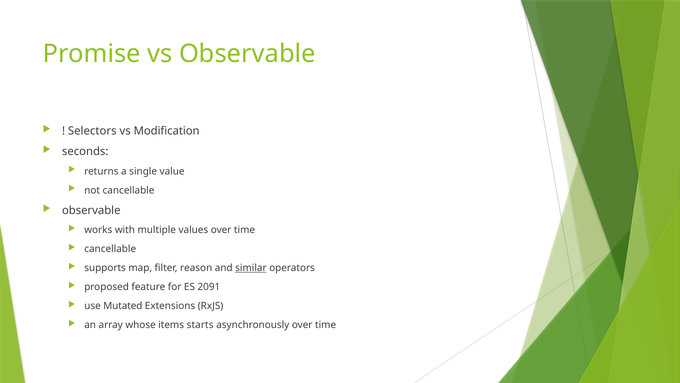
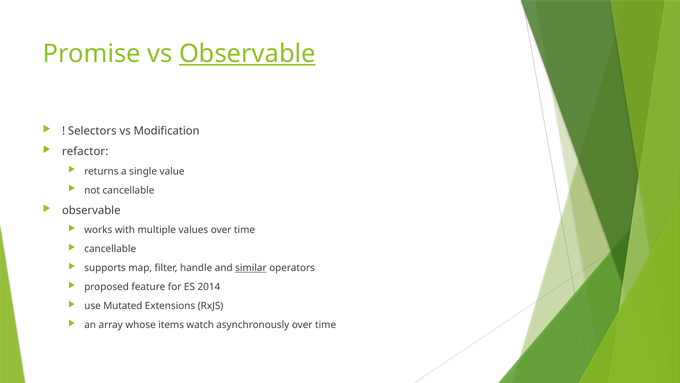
Observable underline: none -> present (247, 54)
seconds: seconds -> refactor (85, 151)
reason: reason -> handle (196, 268)
2091: 2091 -> 2014 (209, 287)
starts: starts -> watch (200, 325)
